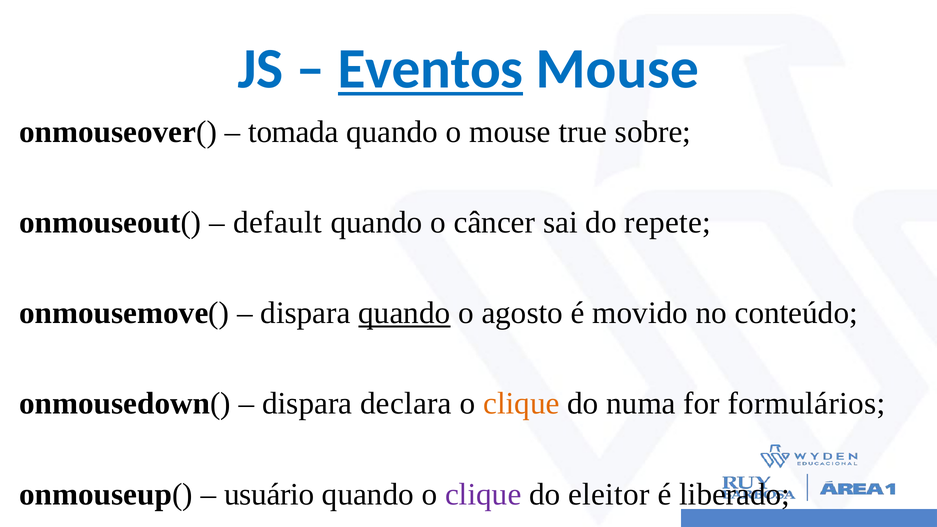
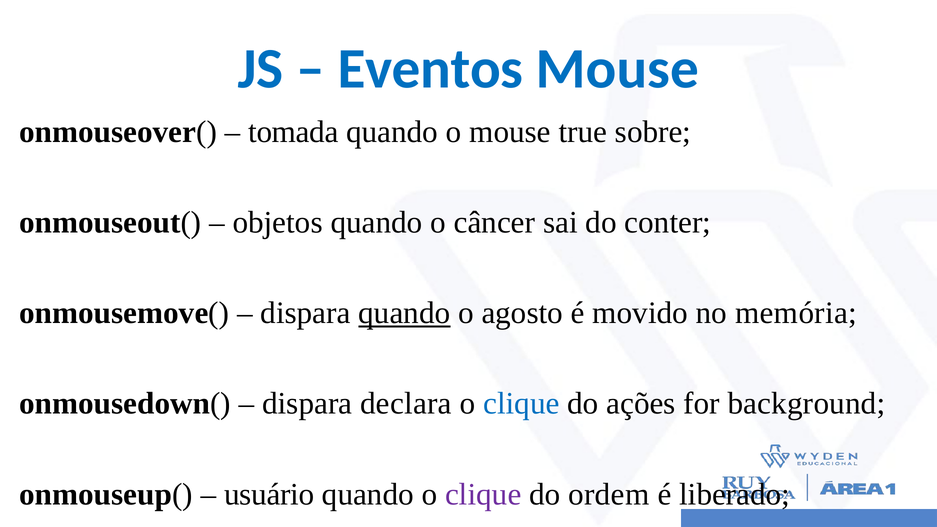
Eventos underline: present -> none (431, 69)
default: default -> objetos (278, 223)
repete: repete -> conter (668, 223)
conteúdo: conteúdo -> memória (796, 313)
clique colour: orange -> blue (521, 404)
numa: numa -> ações (641, 404)
formulários: formulários -> background (806, 404)
eleitor: eleitor -> ordem (609, 494)
